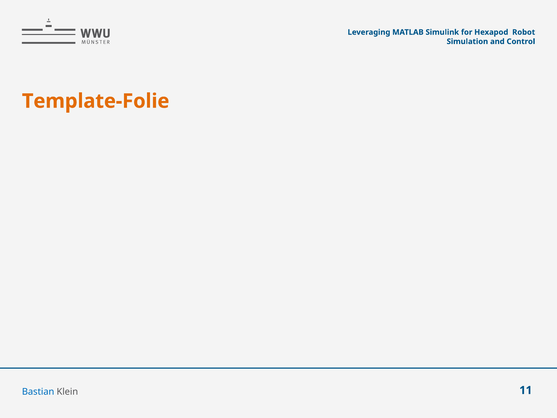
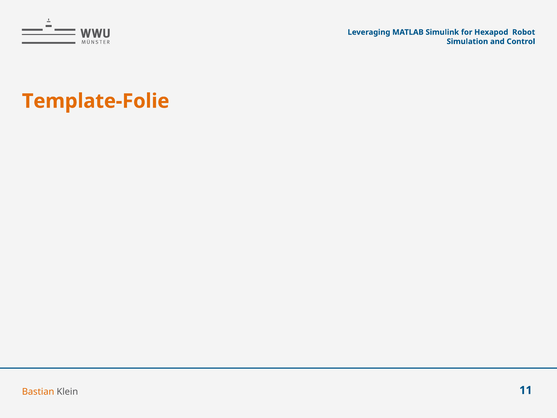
Bastian colour: blue -> orange (38, 391)
